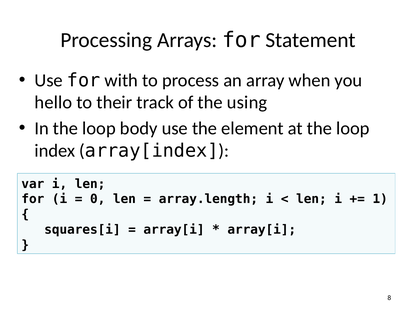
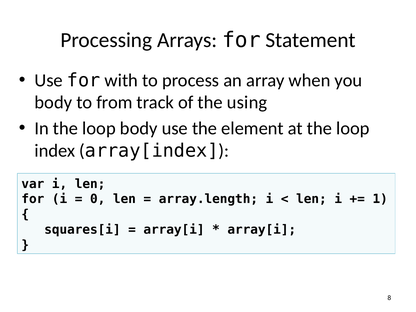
hello: hello -> body (53, 103)
their: their -> from (115, 103)
